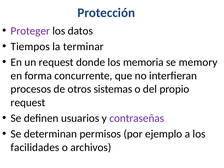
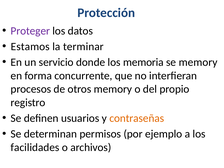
Tiempos: Tiempos -> Estamos (30, 47)
un request: request -> servicio (56, 62)
otros sistemas: sistemas -> memory (113, 89)
request: request -> registro (28, 103)
contraseñas colour: purple -> orange (137, 118)
